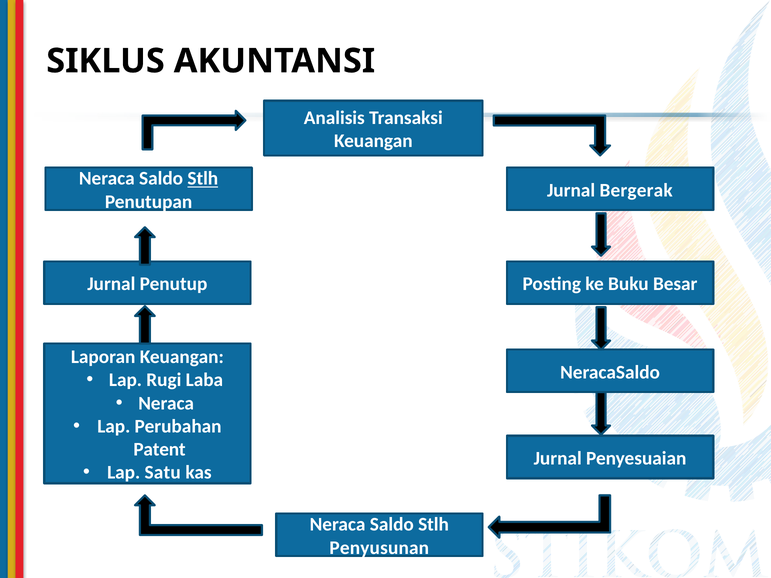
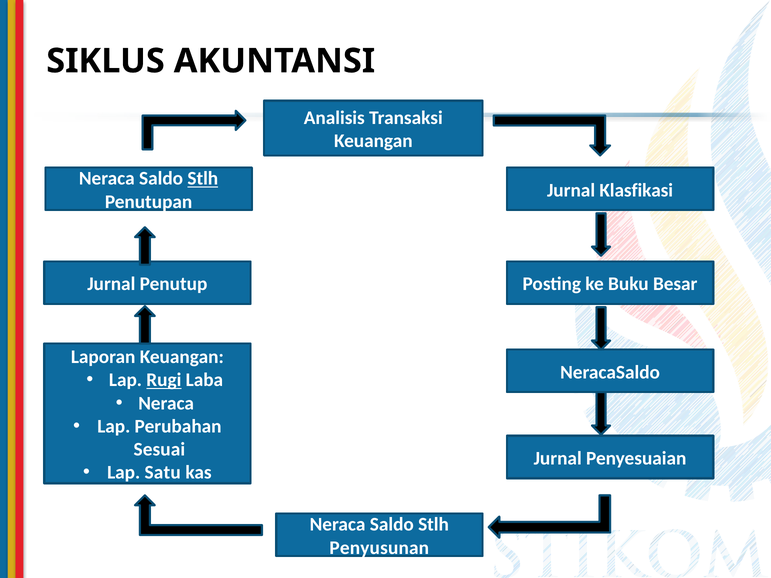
Bergerak: Bergerak -> Klasfikasi (636, 190)
Rugi underline: none -> present (164, 380)
Patent: Patent -> Sesuai (159, 450)
